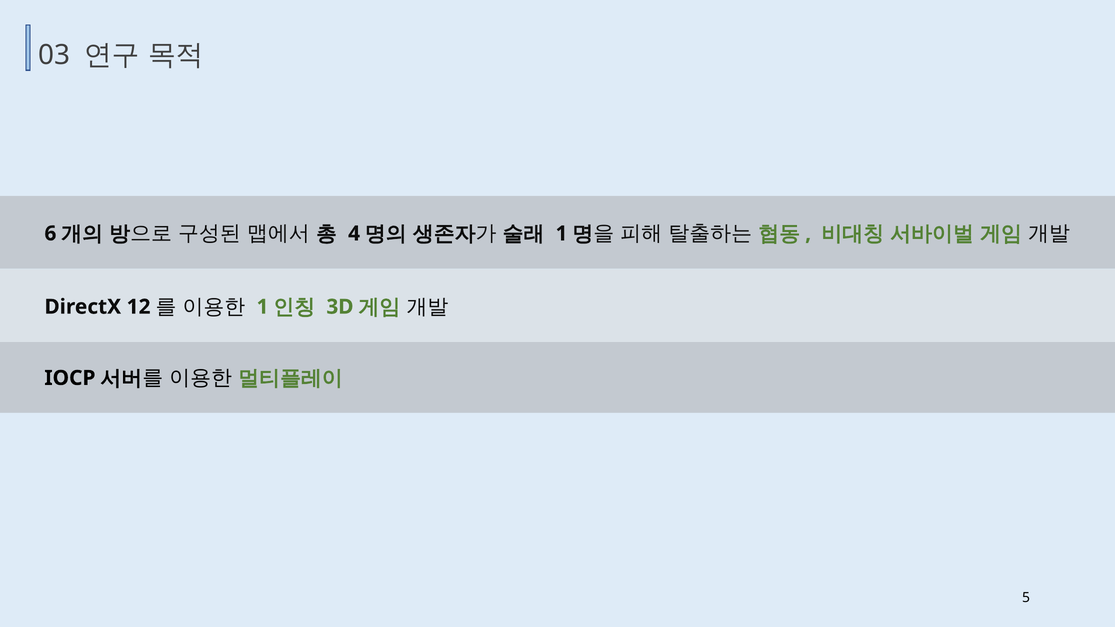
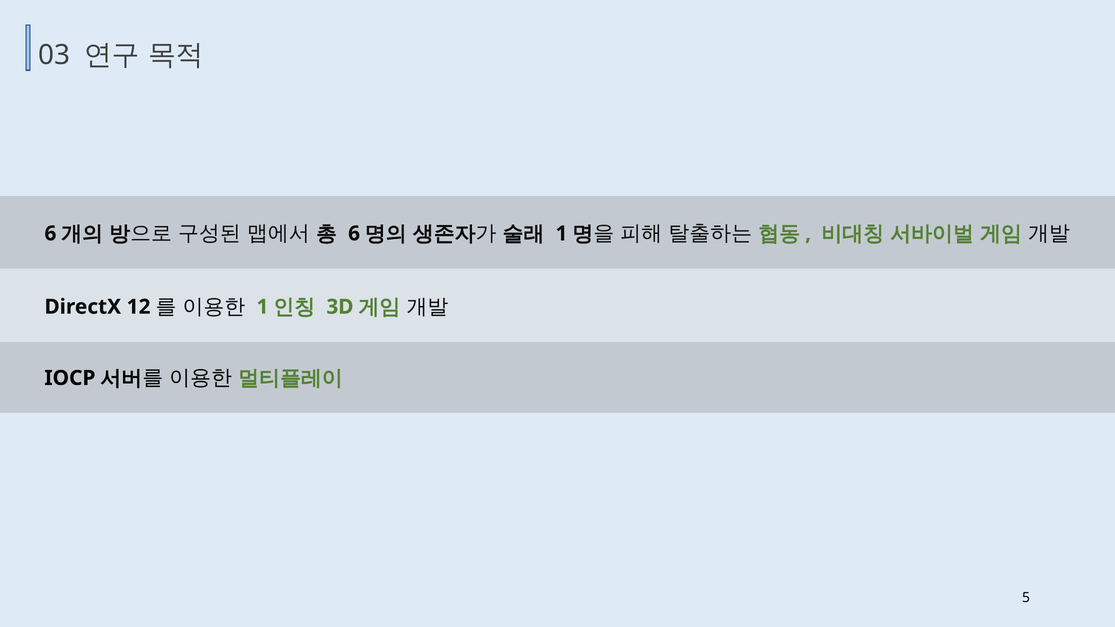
4: 4 -> 6 (354, 234)
